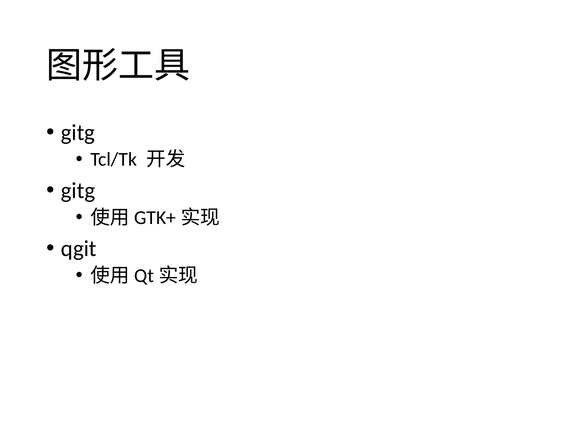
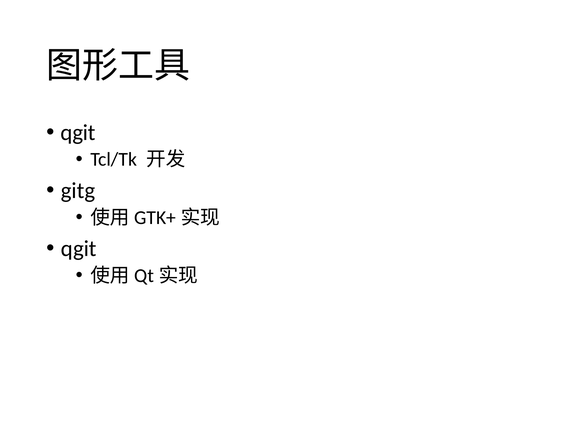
gitg: gitg -> qgit (78, 132)
